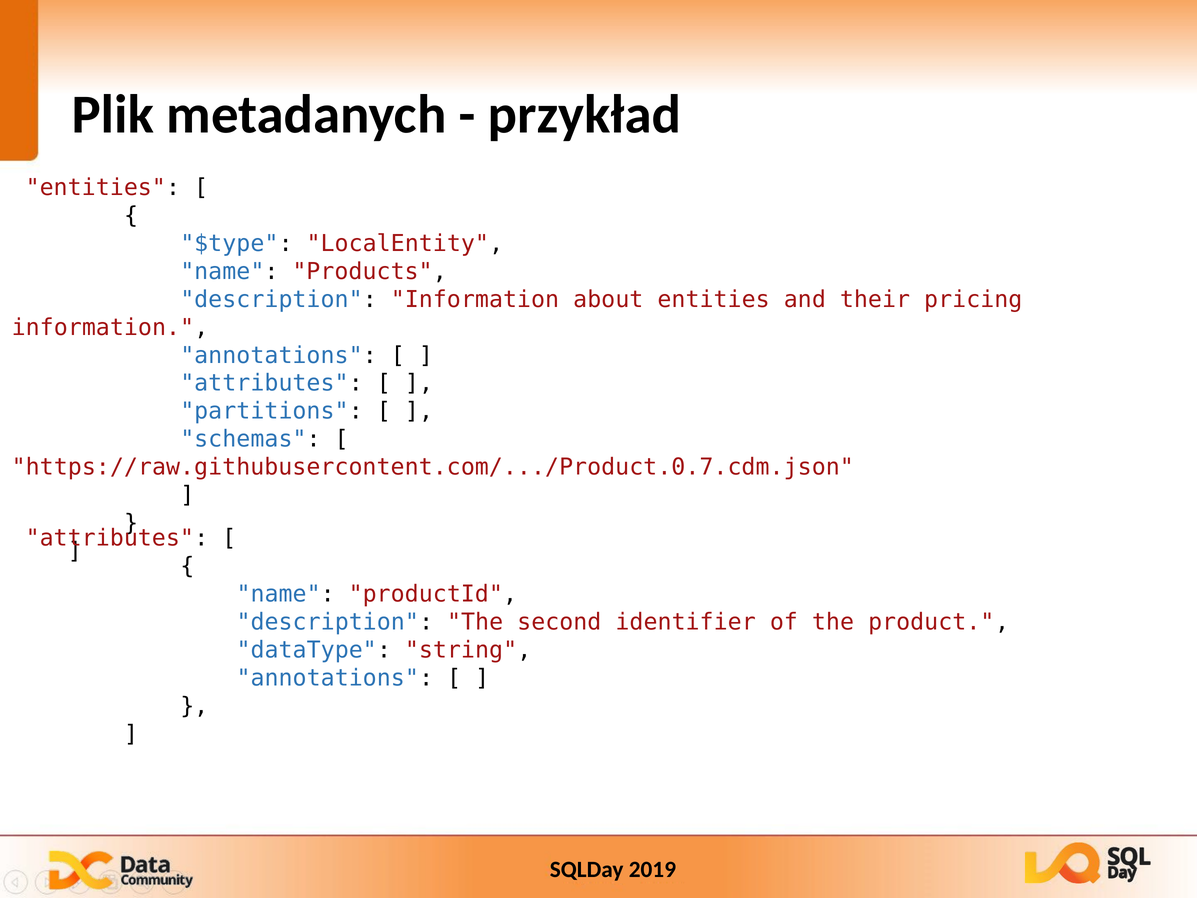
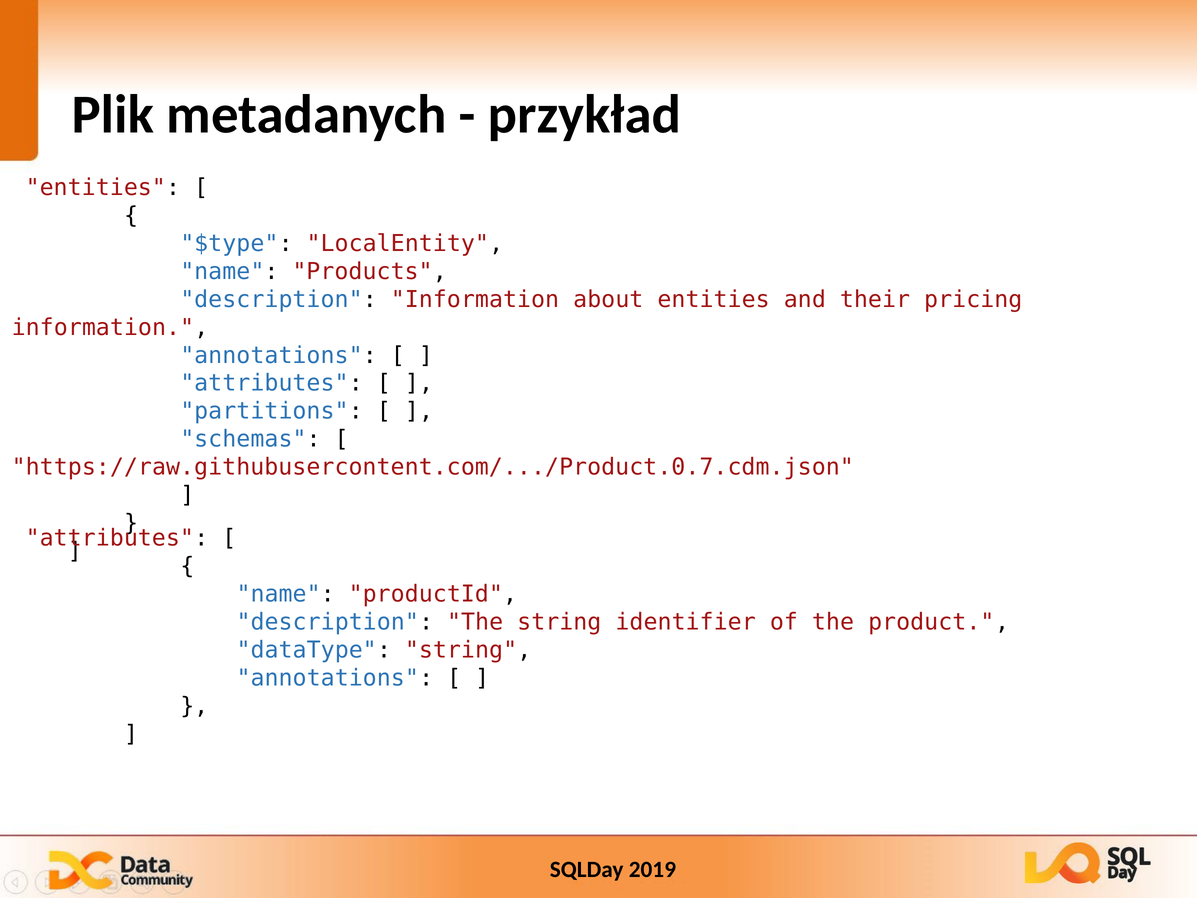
The second: second -> string (559, 622)
